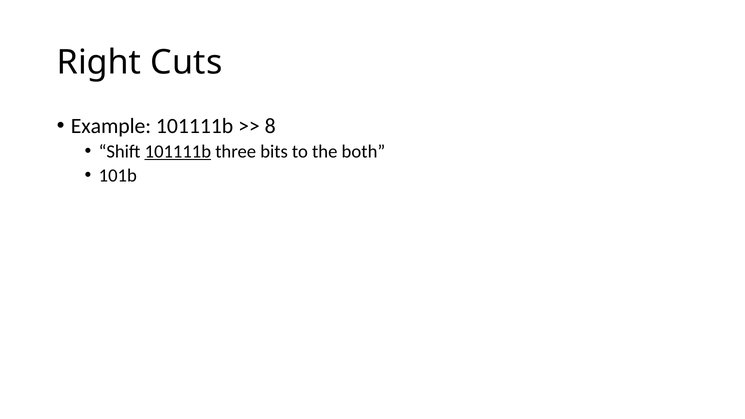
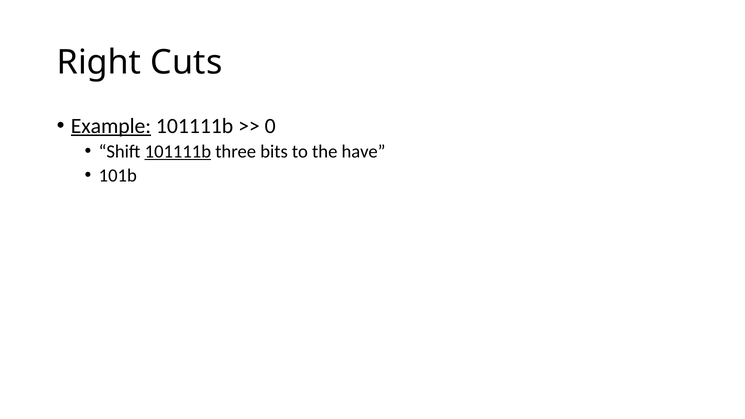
Example underline: none -> present (111, 126)
8: 8 -> 0 (270, 126)
both: both -> have (364, 152)
